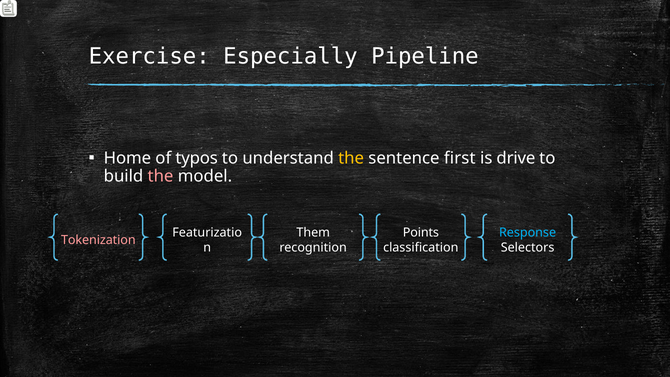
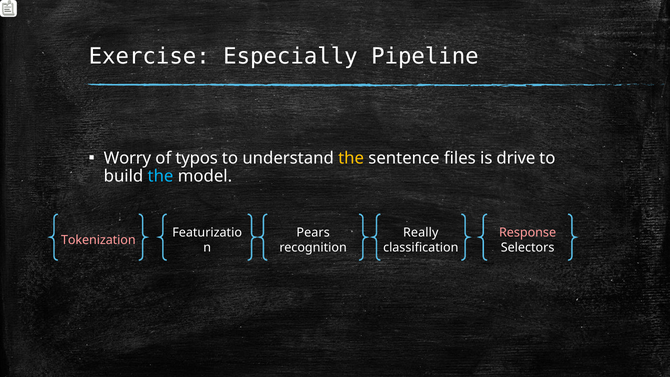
Home: Home -> Worry (127, 158)
first: first -> files (460, 158)
the colour: pink -> light blue (161, 176)
Them: Them -> Pears (313, 232)
Points: Points -> Really (421, 232)
Response colour: light blue -> pink (528, 232)
